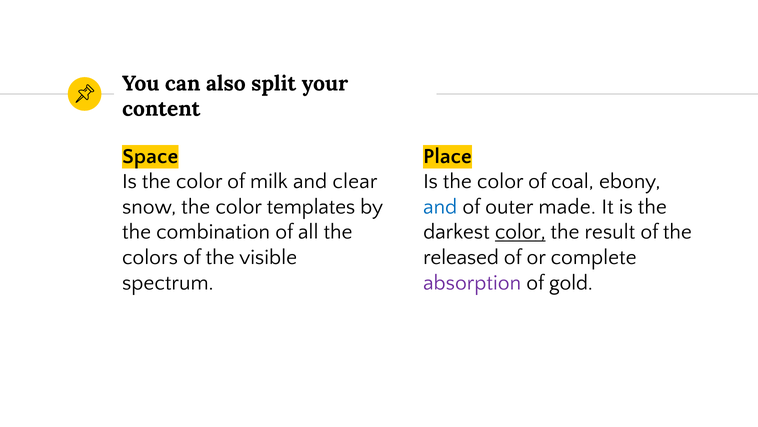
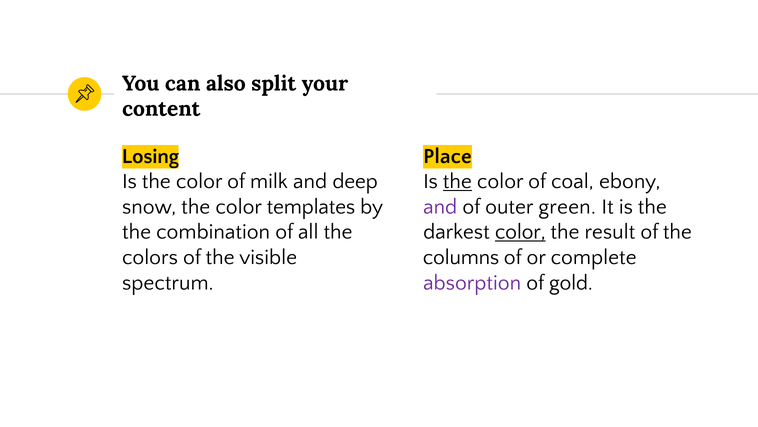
Space: Space -> Losing (150, 156)
clear: clear -> deep (355, 181)
the underline: none -> present (457, 181)
and colour: blue -> purple (440, 206)
made: made -> green (567, 206)
released: released -> columns (461, 257)
